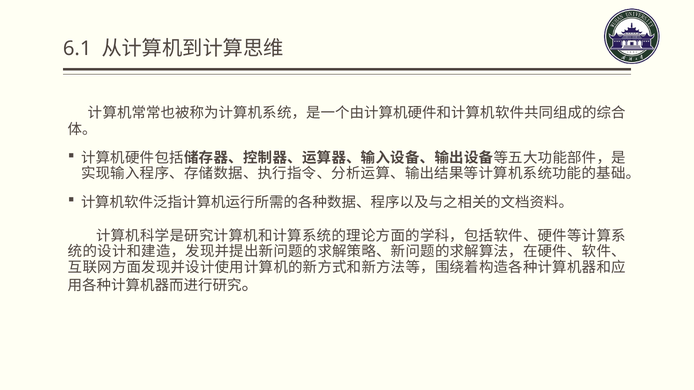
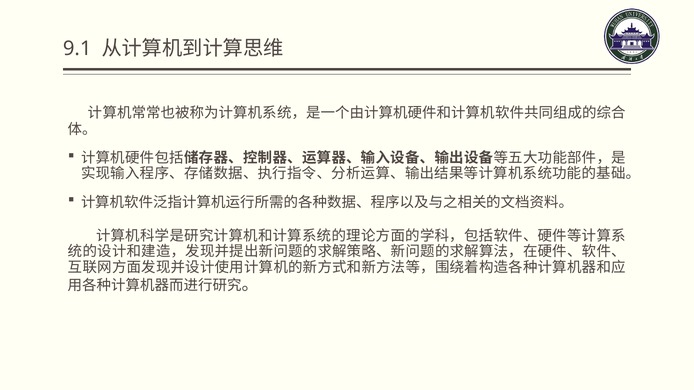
6.1: 6.1 -> 9.1 (77, 49)
